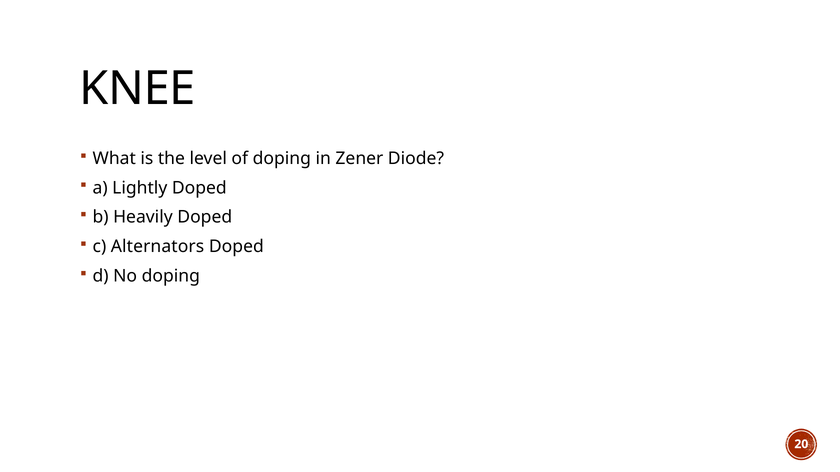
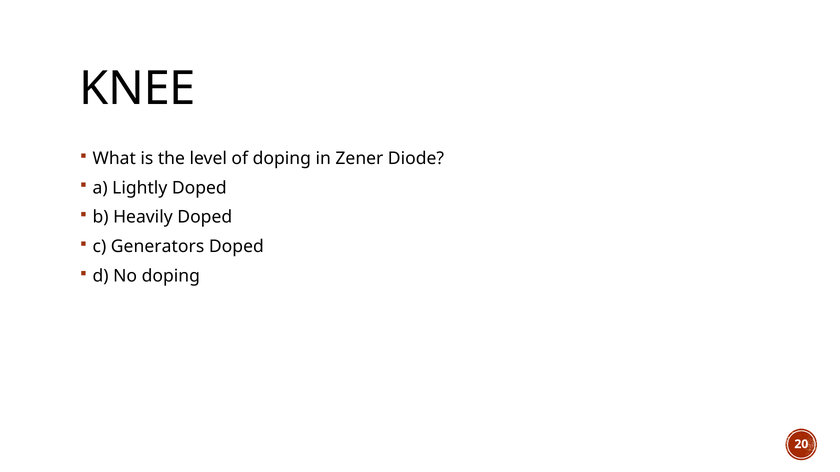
Alternators: Alternators -> Generators (158, 247)
